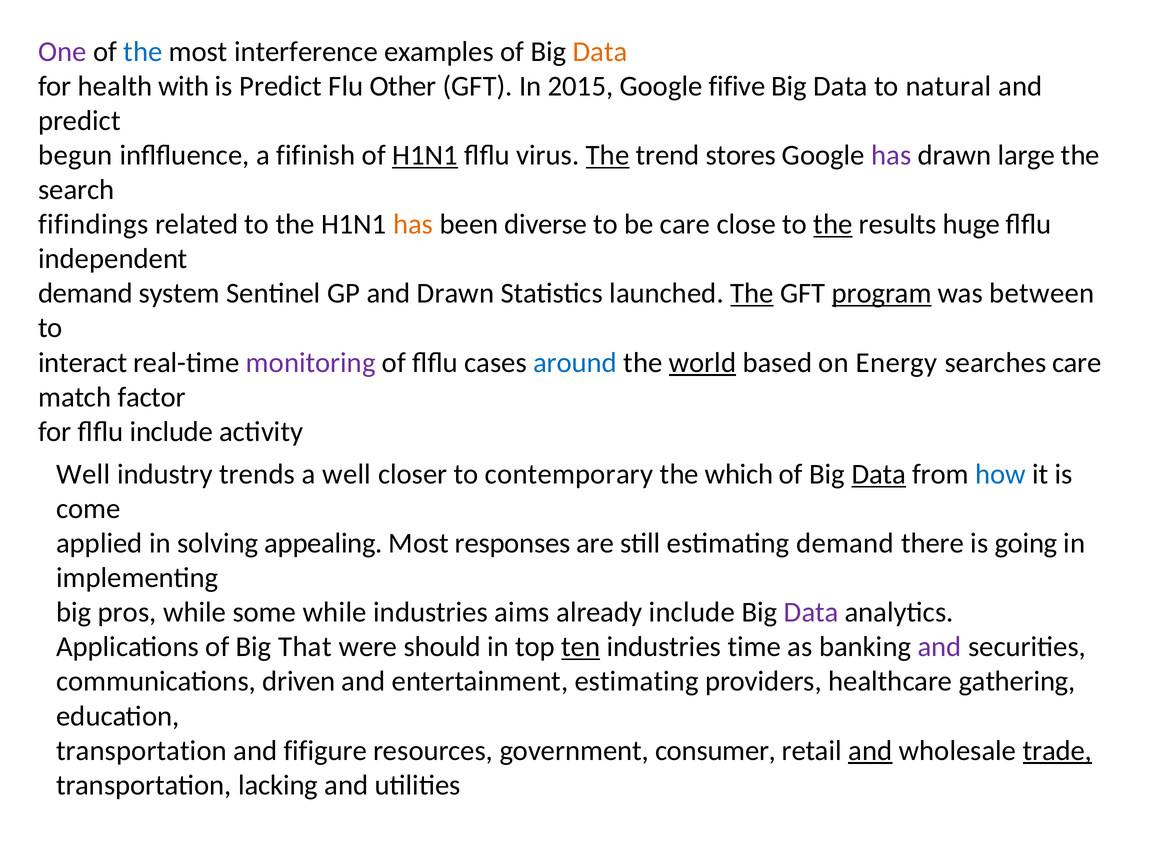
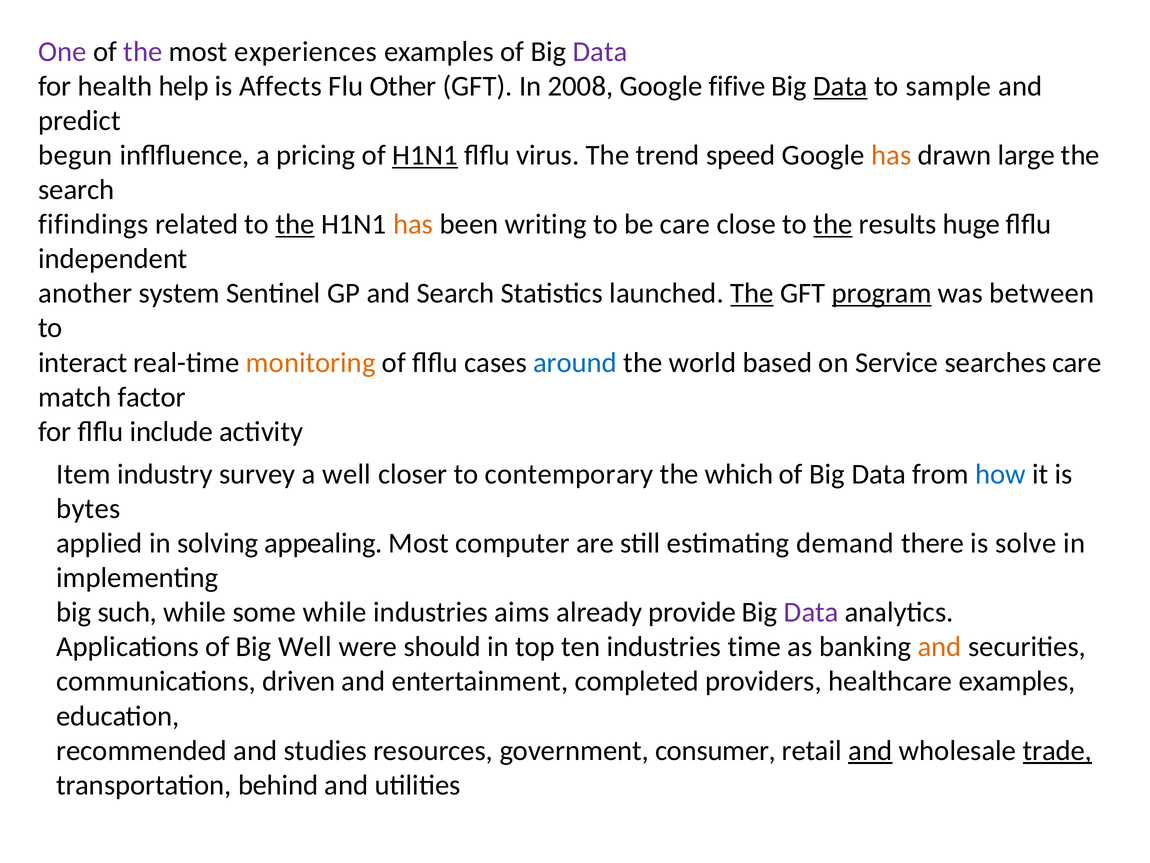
the colour: blue -> purple (143, 52)
interference: interference -> experiences (306, 52)
Data colour: orange -> purple (600, 52)
with: with -> help (184, 86)
is Predict: Predict -> Affects (281, 86)
2015: 2015 -> 2008 (581, 86)
Data underline: none -> present (841, 86)
natural: natural -> sample (948, 86)
fifinish: fifinish -> pricing (316, 155)
The underline: present -> none (608, 155)
stores: stores -> speed (741, 155)
has colour: purple -> orange (891, 155)
the underline: none -> present (295, 224)
diverse: diverse -> writing (546, 224)
demand: demand -> another (85, 293)
and Drawn: Drawn -> Search (456, 293)
monitoring colour: purple -> orange (311, 362)
world underline: present -> none (702, 362)
Energy: Energy -> Service (897, 362)
Well: Well -> Item (83, 474)
trends: trends -> survey (257, 474)
Data underline: present -> none (879, 474)
come: come -> bytes (88, 509)
responses: responses -> computer (512, 543)
going: going -> solve (1026, 543)
pros: pros -> such (127, 612)
already include: include -> provide (692, 612)
Big That: That -> Well (305, 647)
ten underline: present -> none (581, 647)
and colour: purple -> orange (940, 647)
entertainment estimating: estimating -> completed (637, 681)
healthcare gathering: gathering -> examples (1017, 681)
transportation: transportation -> recommended (142, 750)
fifigure: fifigure -> studies (325, 750)
lacking: lacking -> behind (278, 785)
